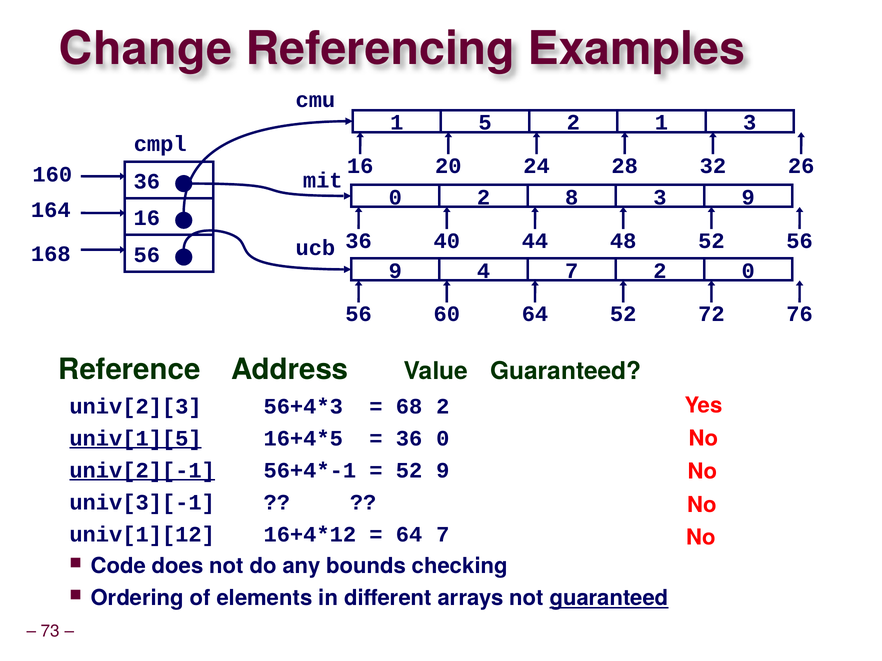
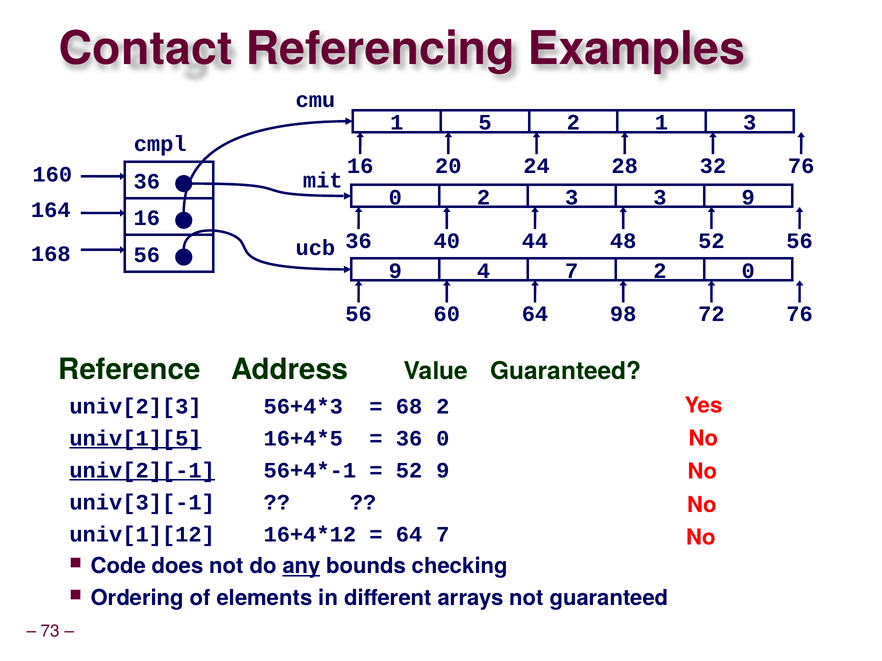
Change: Change -> Contact (146, 49)
32 26: 26 -> 76 (801, 166)
2 8: 8 -> 3 (572, 198)
64 52: 52 -> 98 (623, 314)
any underline: none -> present (301, 567)
guaranteed underline: present -> none (609, 599)
